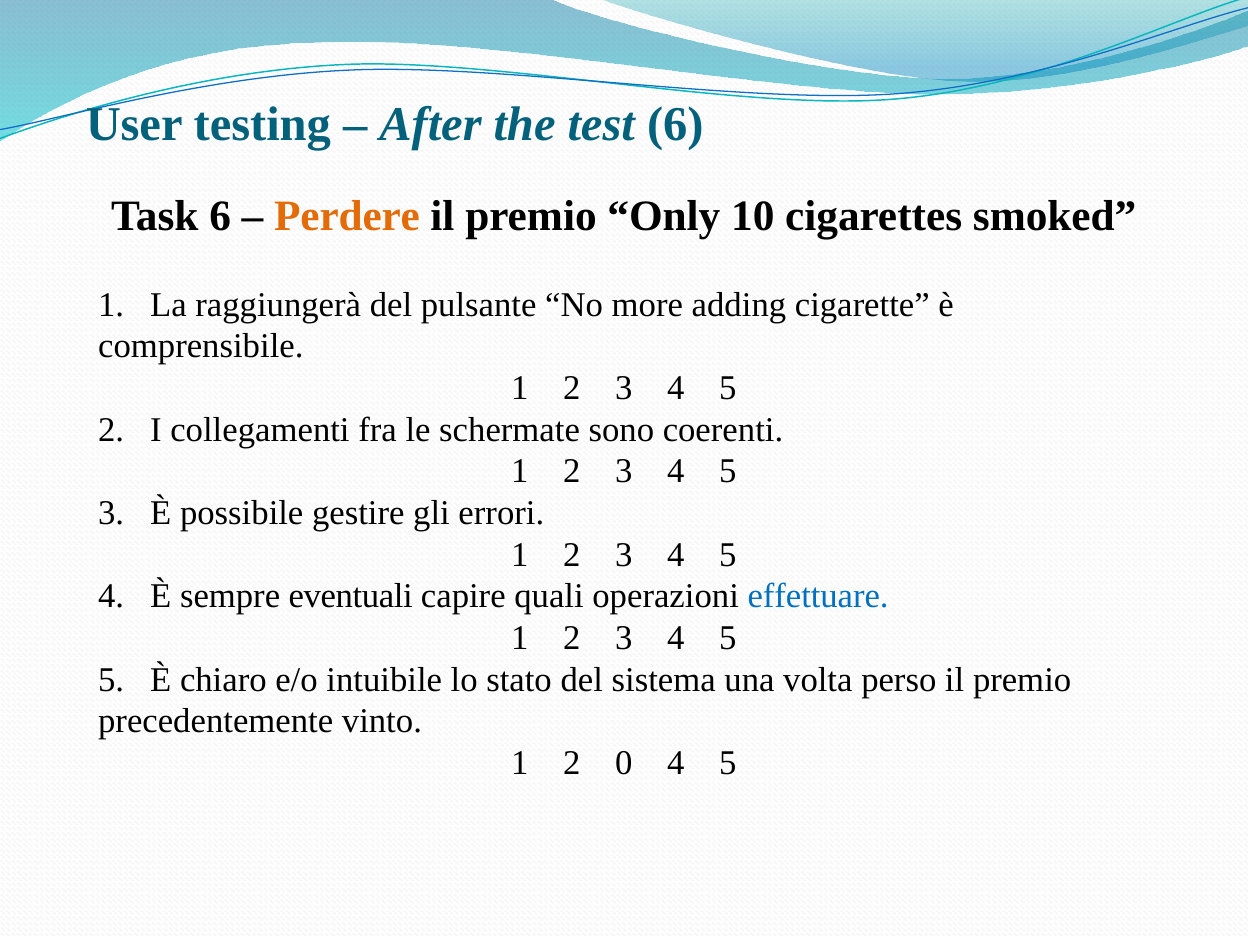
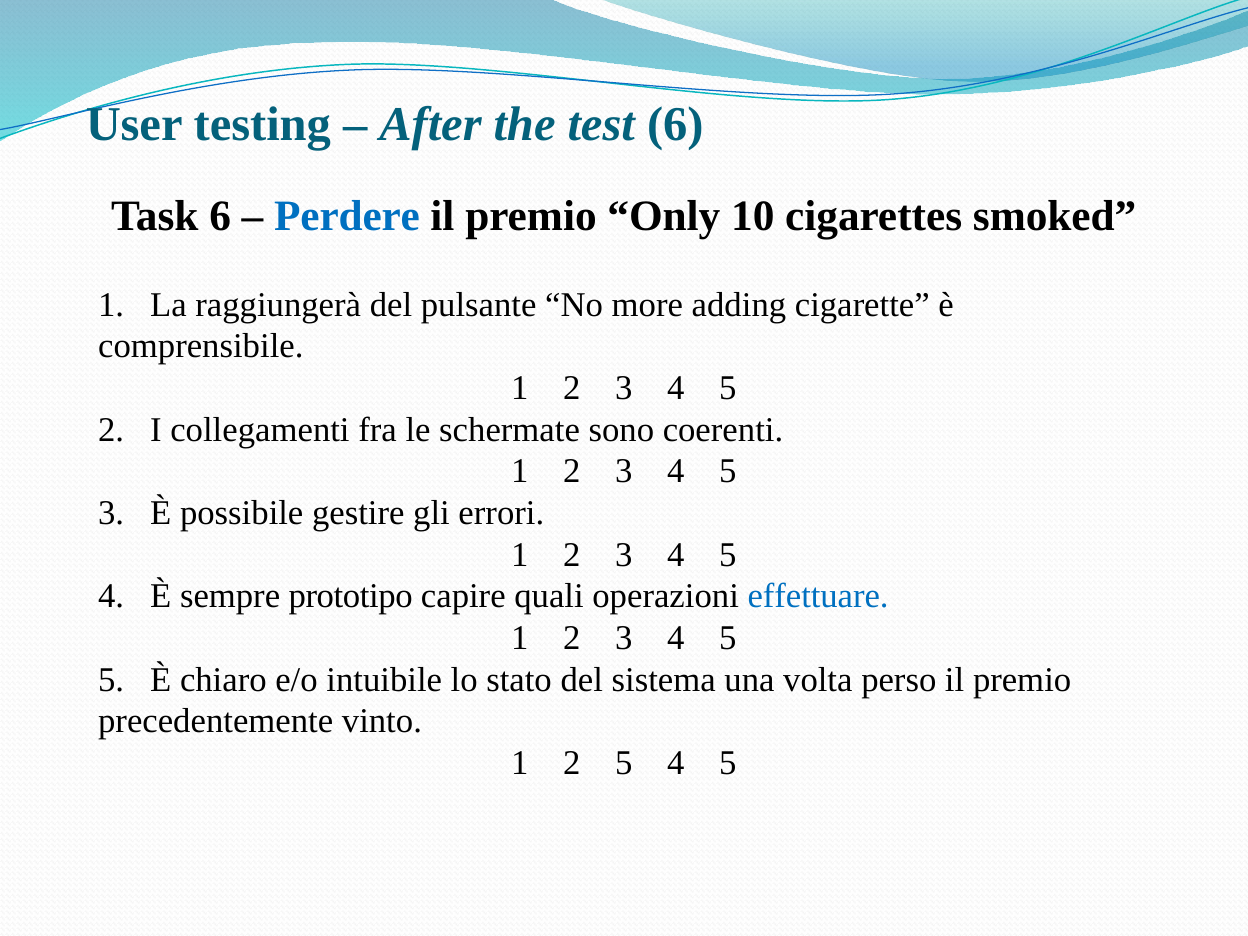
Perdere colour: orange -> blue (347, 217)
eventuali: eventuali -> prototipo (351, 596)
2 0: 0 -> 5 (624, 763)
